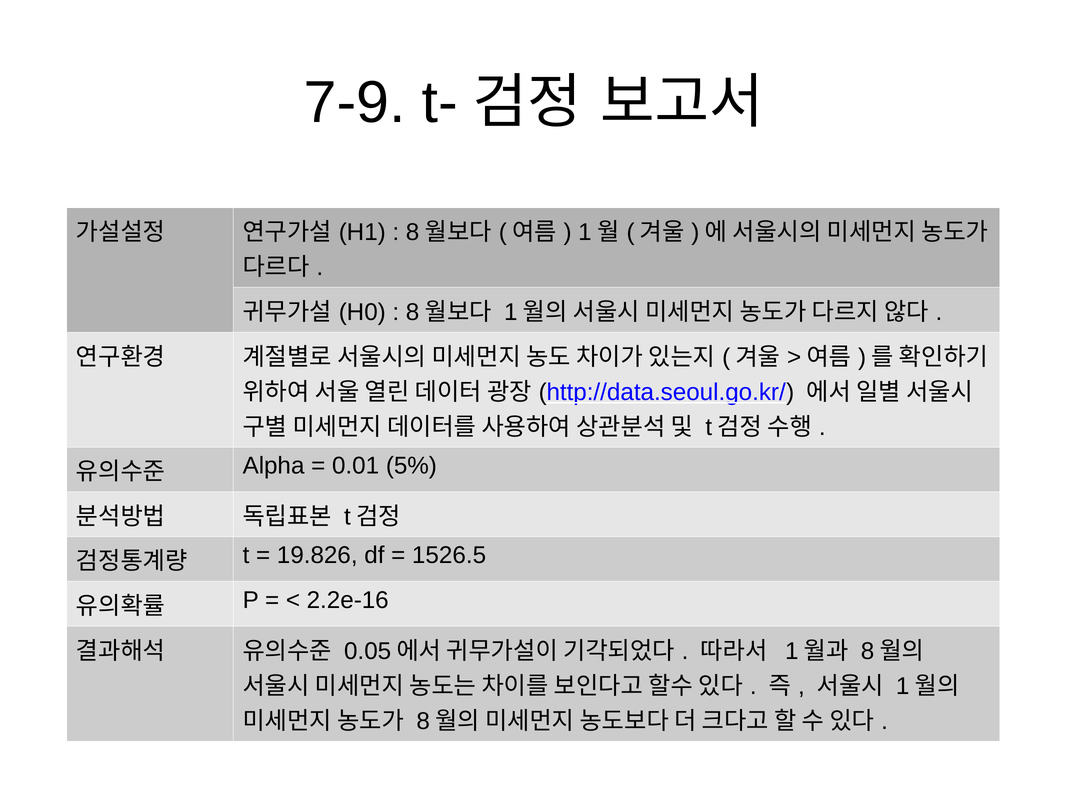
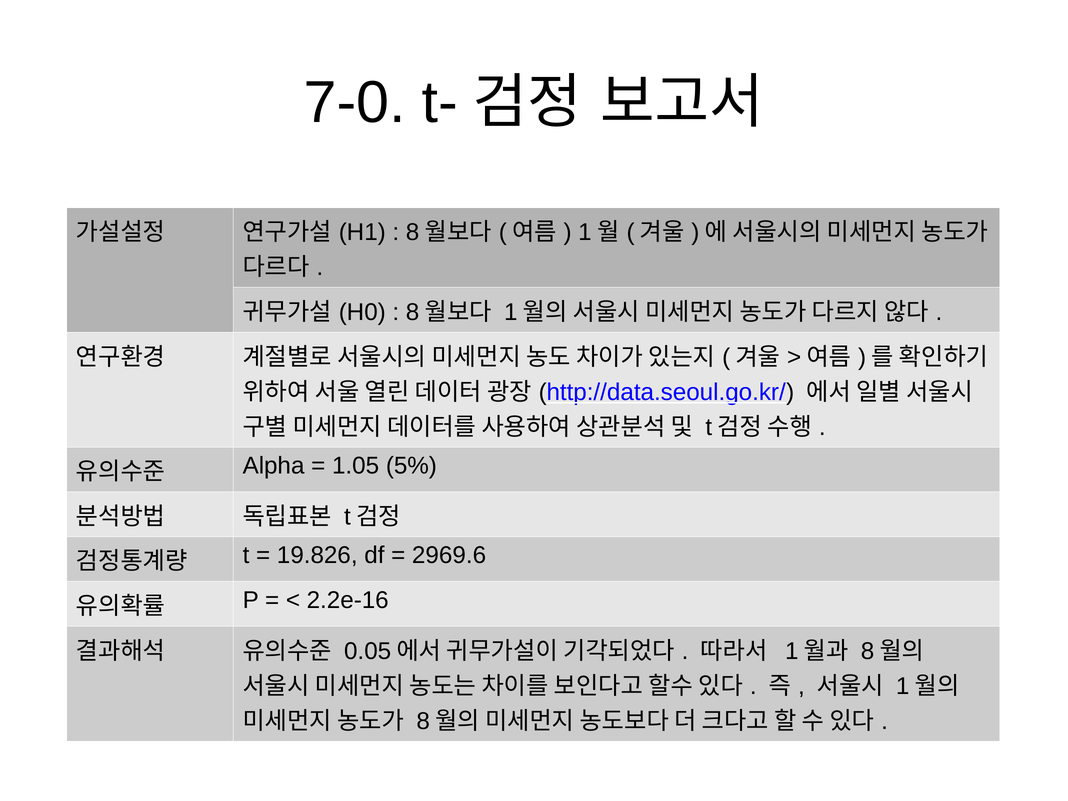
7-9: 7-9 -> 7-0 (355, 103)
0.01: 0.01 -> 1.05 (356, 466)
1526.5: 1526.5 -> 2969.6 (449, 555)
